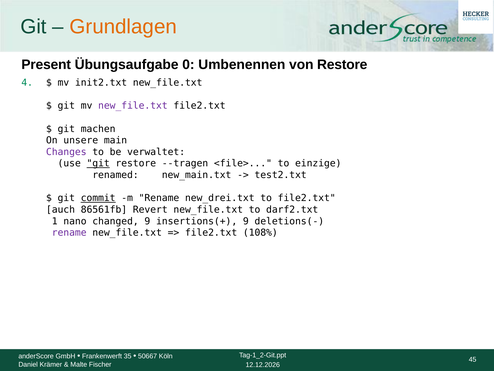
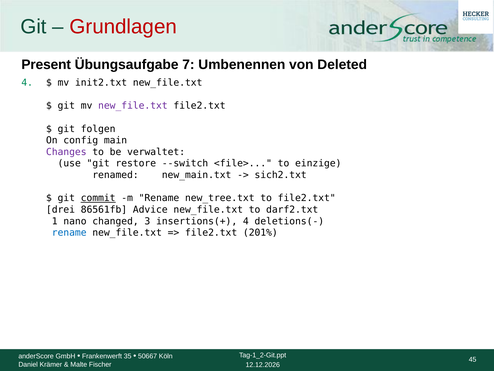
Grundlagen colour: orange -> red (123, 27)
0: 0 -> 7 (188, 65)
von Restore: Restore -> Deleted (342, 65)
machen: machen -> folgen (98, 129)
unsere: unsere -> config (81, 140)
git underline: present -> none (98, 163)
--tragen: --tragen -> --switch (185, 163)
test2.txt: test2.txt -> sich2.txt (281, 175)
new_drei.txt: new_drei.txt -> new_tree.txt (220, 198)
auch: auch -> drei (61, 209)
Revert: Revert -> Advice (150, 209)
changed 9: 9 -> 3 (147, 221)
insertions(+ 9: 9 -> 4 (246, 221)
rename colour: purple -> blue (69, 232)
108%: 108% -> 201% (260, 232)
